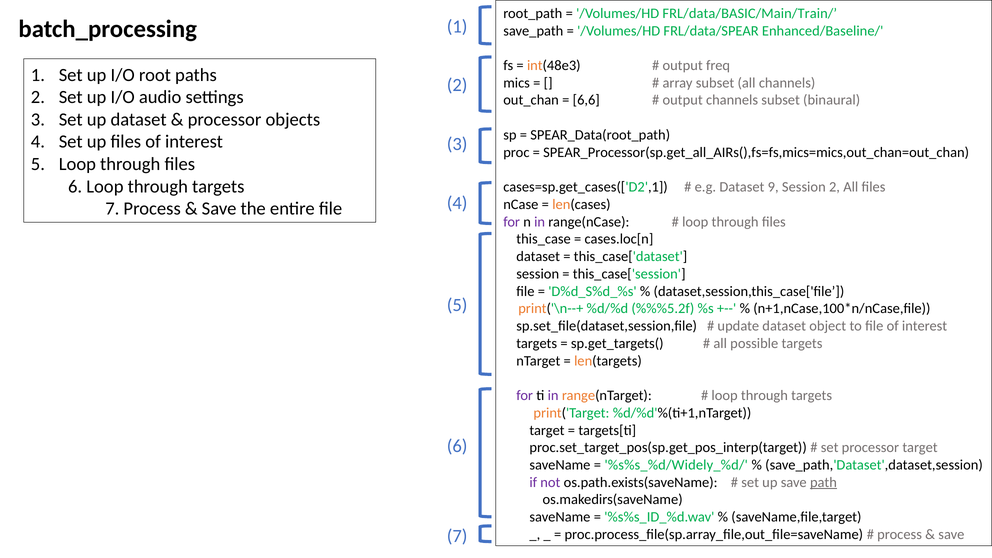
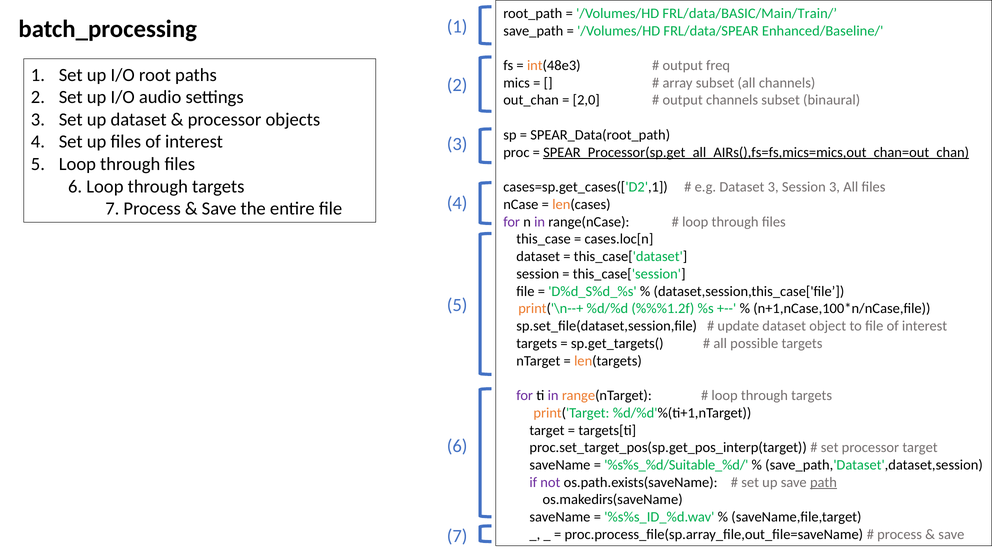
6,6: 6,6 -> 2,0 (586, 100)
SPEAR_Processor(sp.get_all_AIRs(),fs=fs,mics=mics,out_chan=out_chan underline: none -> present (756, 152)
Dataset 9: 9 -> 3 (773, 187)
Session 2: 2 -> 3 (834, 187)
%%%5.2f: %%%5.2f -> %%%1.2f (663, 309)
%s%s_%d/Widely_%d/: %s%s_%d/Widely_%d/ -> %s%s_%d/Suitable_%d/ (676, 465)
